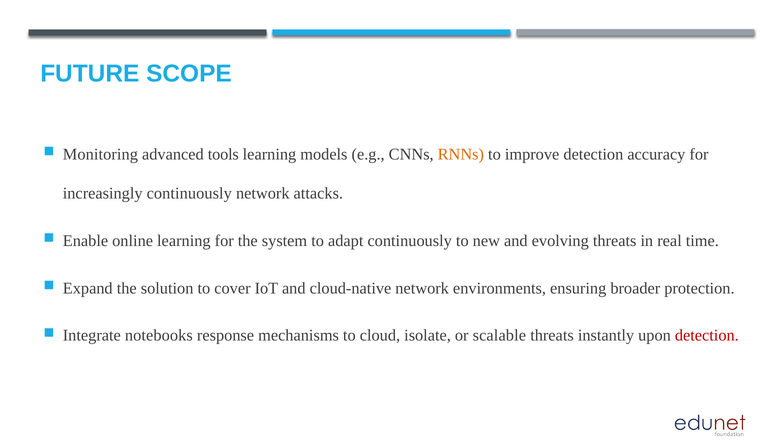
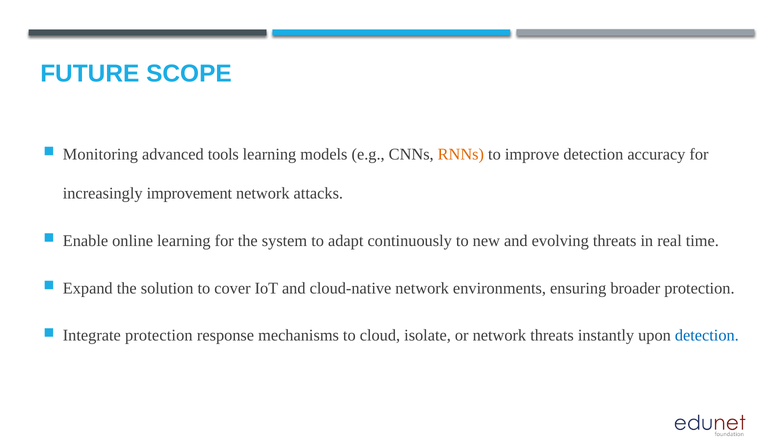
increasingly continuously: continuously -> improvement (189, 193)
Integrate notebooks: notebooks -> protection (159, 335)
or scalable: scalable -> network (499, 335)
detection colour: red -> blue (707, 335)
